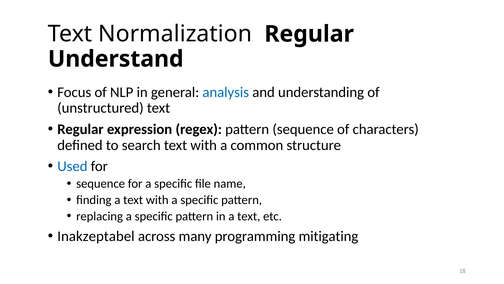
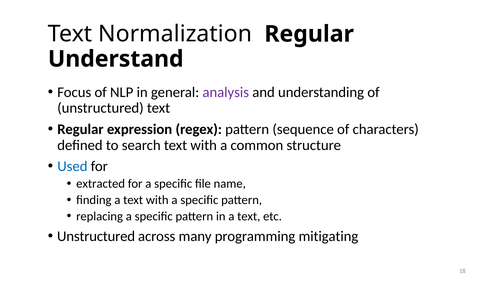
analysis colour: blue -> purple (226, 92)
sequence: sequence -> extracted (101, 183)
Inakzeptabel: Inakzeptabel -> Unstructured (96, 236)
